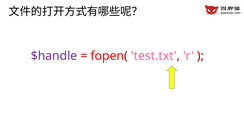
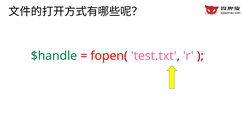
$handle colour: purple -> green (54, 56)
